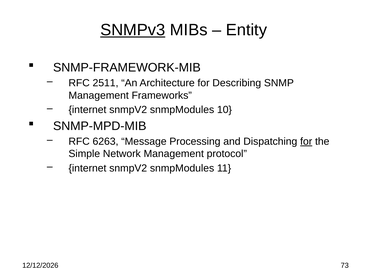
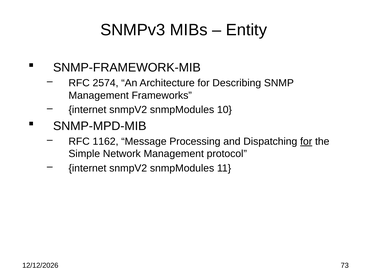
SNMPv3 underline: present -> none (133, 30)
2511: 2511 -> 2574 (106, 83)
6263: 6263 -> 1162 (106, 142)
